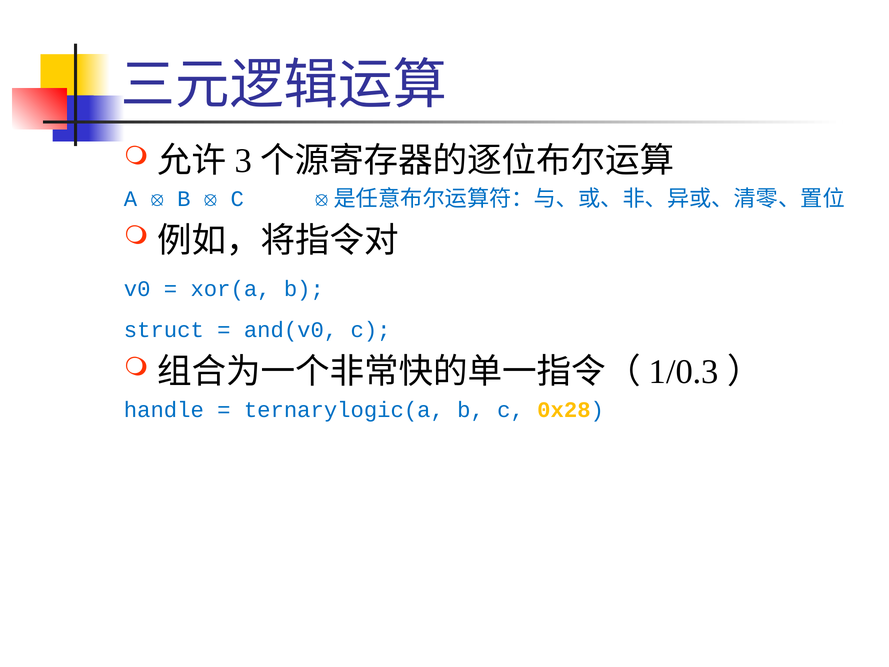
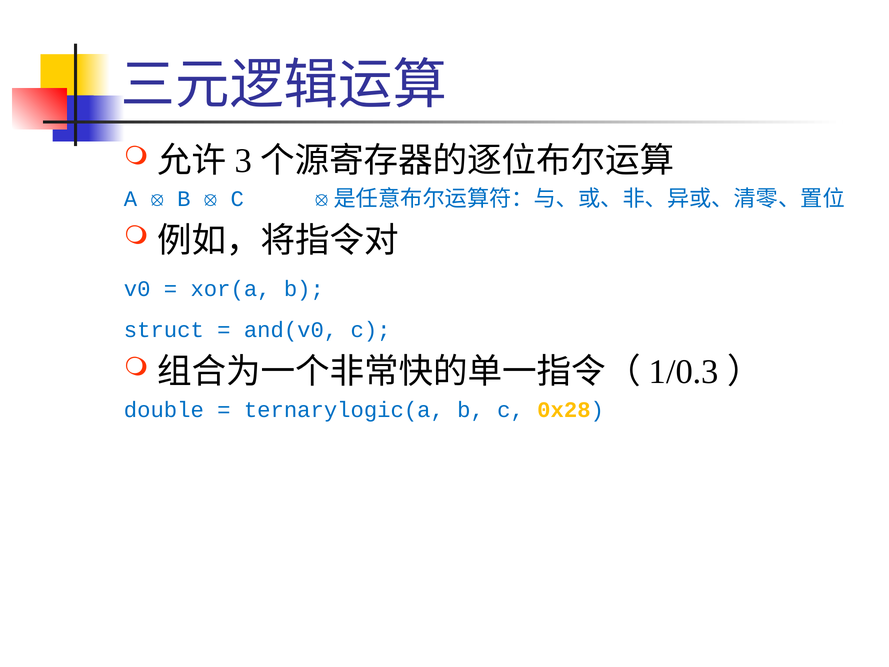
handle: handle -> double (164, 410)
